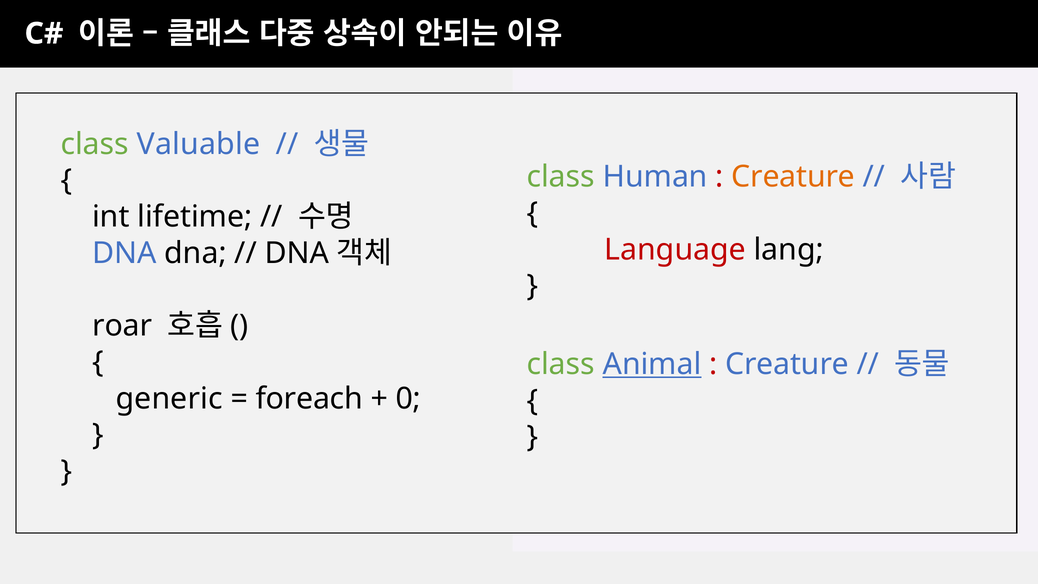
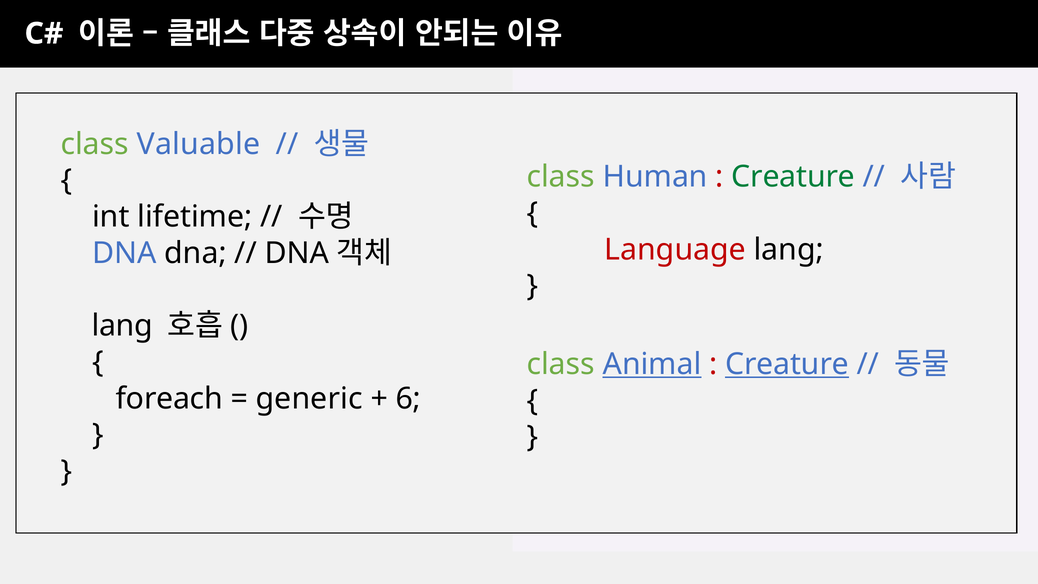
Creature colour: orange -> green (793, 177)
roar: roar -> lang (122, 326)
Creature underline: none -> present (787, 364)
generic: generic -> foreach (169, 399)
foreach: foreach -> generic (309, 399)
0: 0 -> 6 (408, 399)
